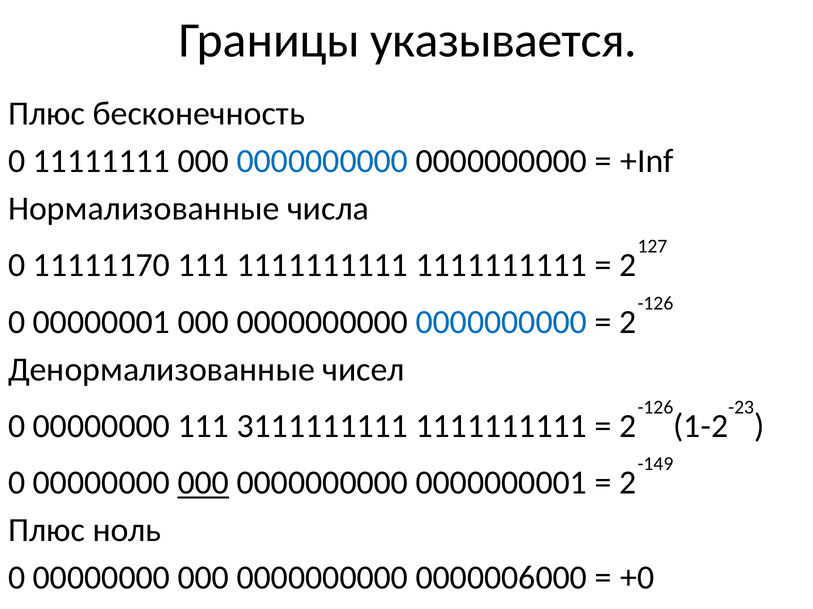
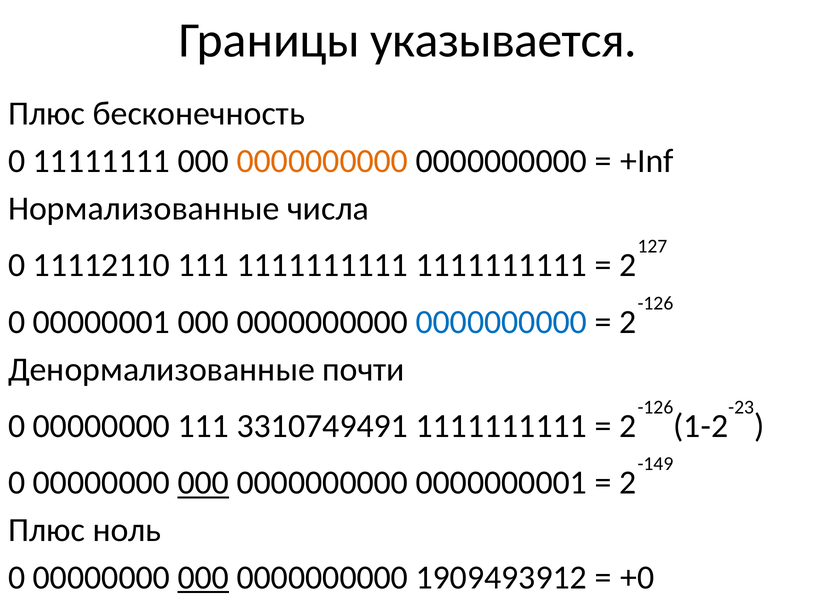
0000000000 colour: blue -> orange (322, 161)
11111170: 11111170 -> 11112110 (101, 266)
чисел: чисел -> почти (364, 370)
3111111111: 3111111111 -> 3310749491 (322, 427)
000 underline: none -> present (203, 578)
0000006000: 0000006000 -> 1909493912 (501, 578)
